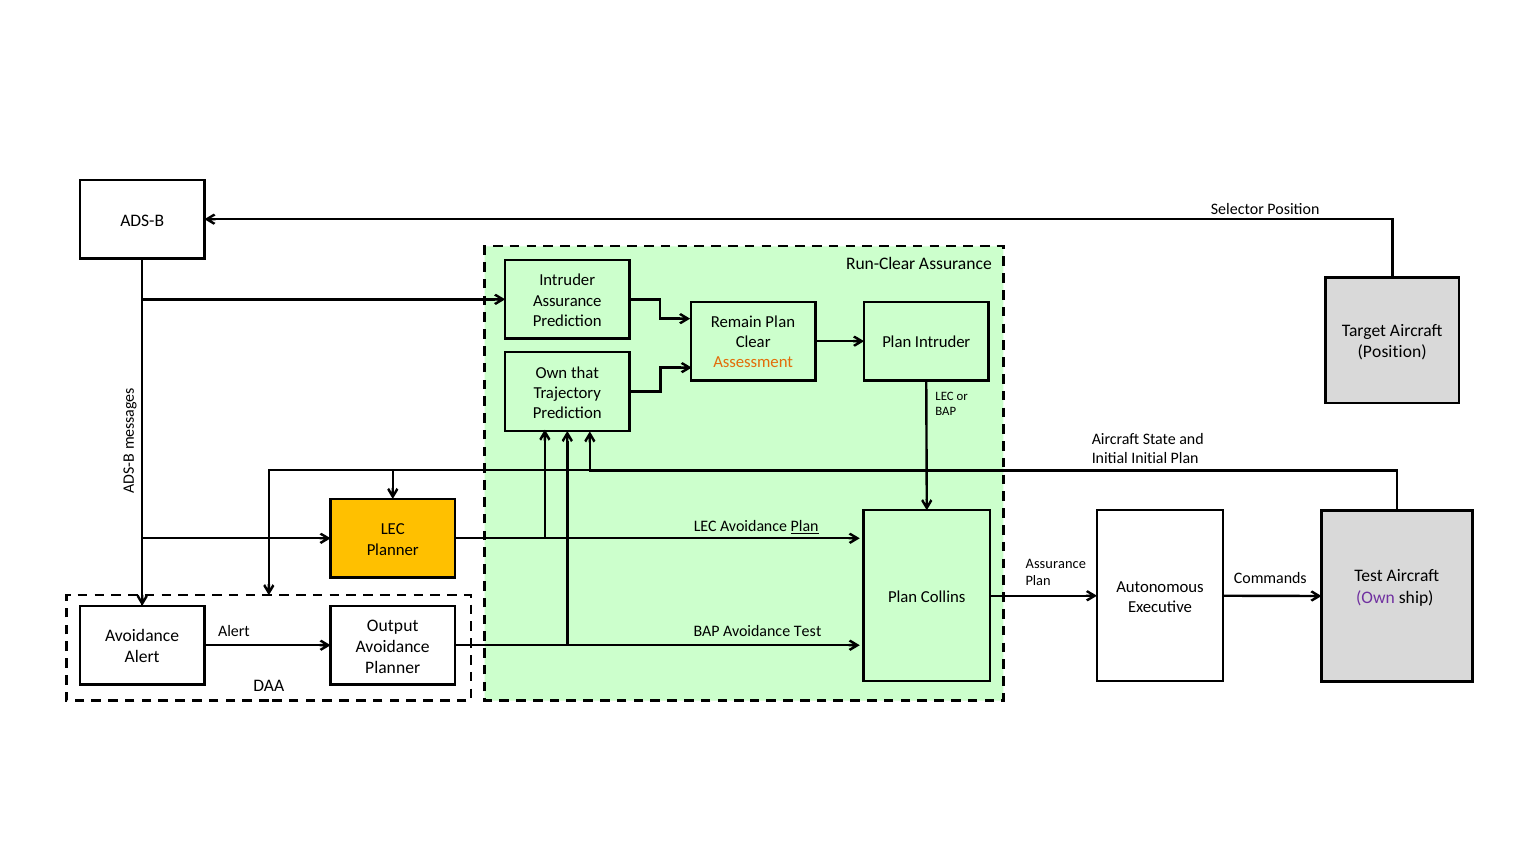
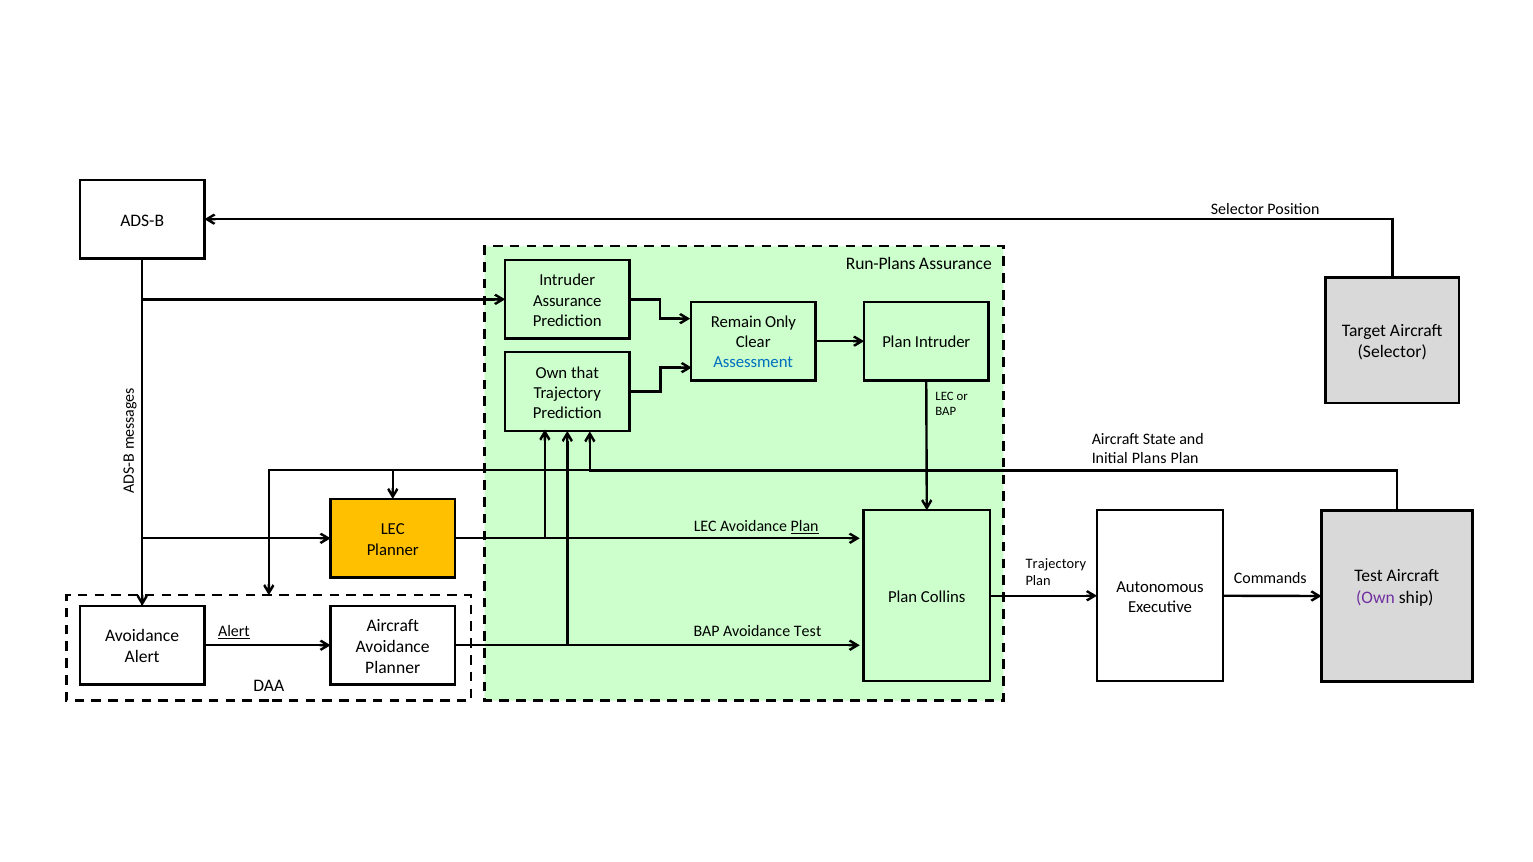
Run-Clear: Run-Clear -> Run-Plans (881, 264)
Remain Plan: Plan -> Only (781, 322)
Position: Position -> Selector (1392, 352)
Assessment colour: orange -> blue (753, 363)
Initial Initial: Initial -> Plans (1149, 458)
Assurance: Assurance -> Trajectory (1056, 564)
Output: Output -> Aircraft (393, 626)
Alert underline: none -> present (234, 632)
